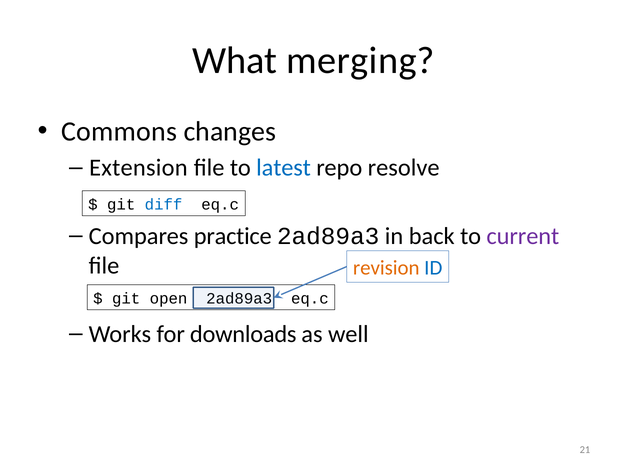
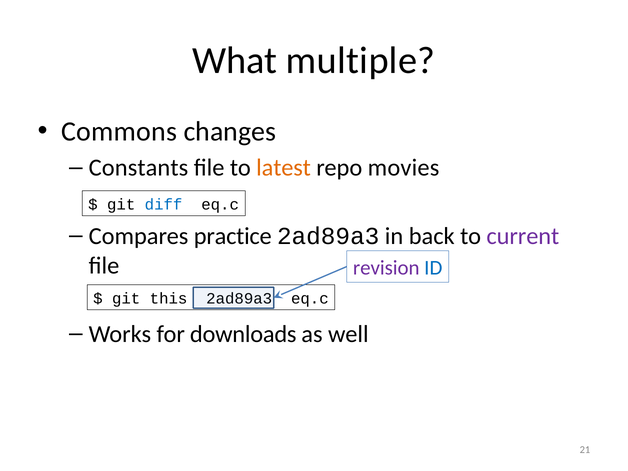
merging: merging -> multiple (361, 61)
Extension: Extension -> Constants (138, 168)
latest colour: blue -> orange (284, 168)
resolve: resolve -> movies (404, 168)
revision colour: orange -> purple (386, 268)
open: open -> this (169, 298)
